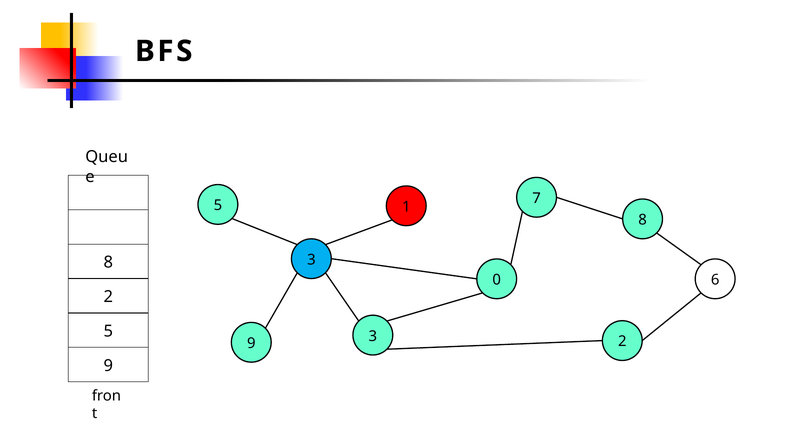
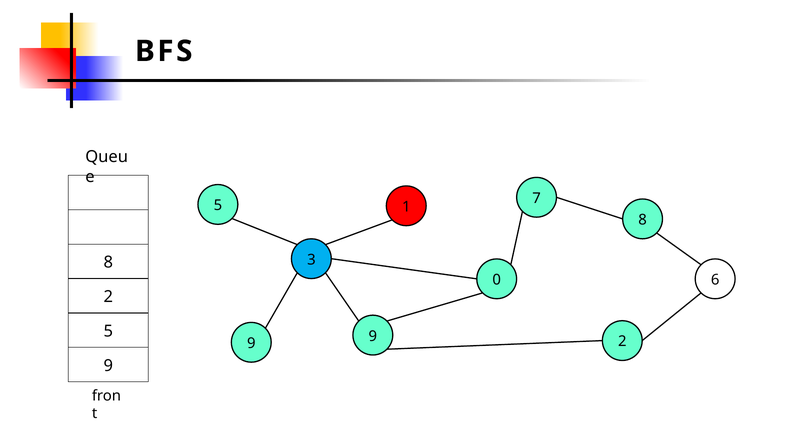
9 3: 3 -> 9 (373, 337)
